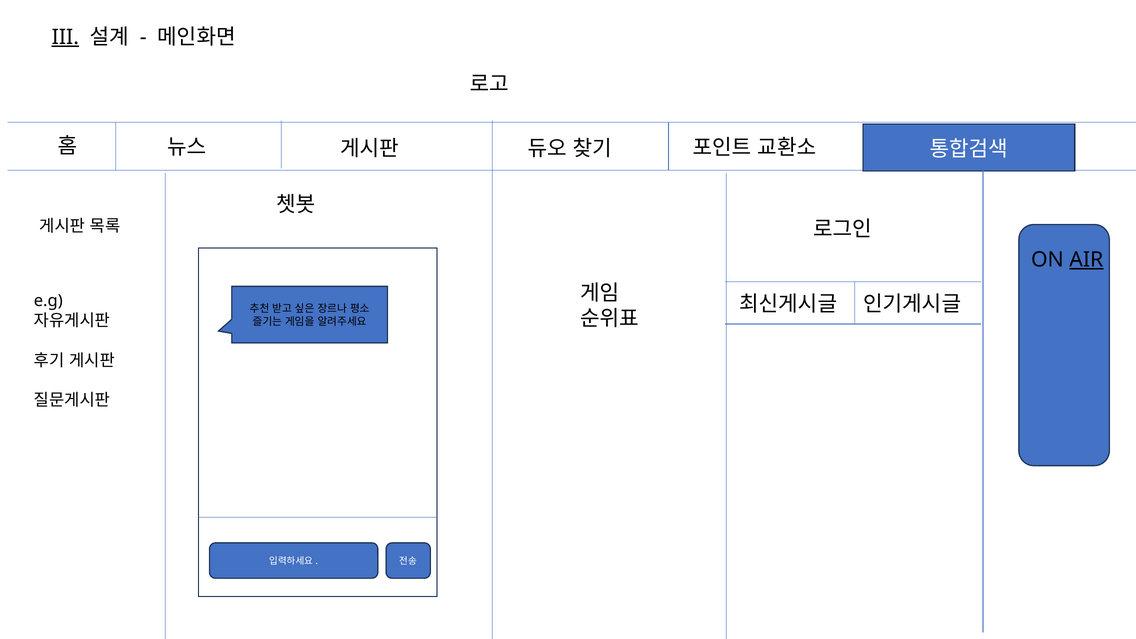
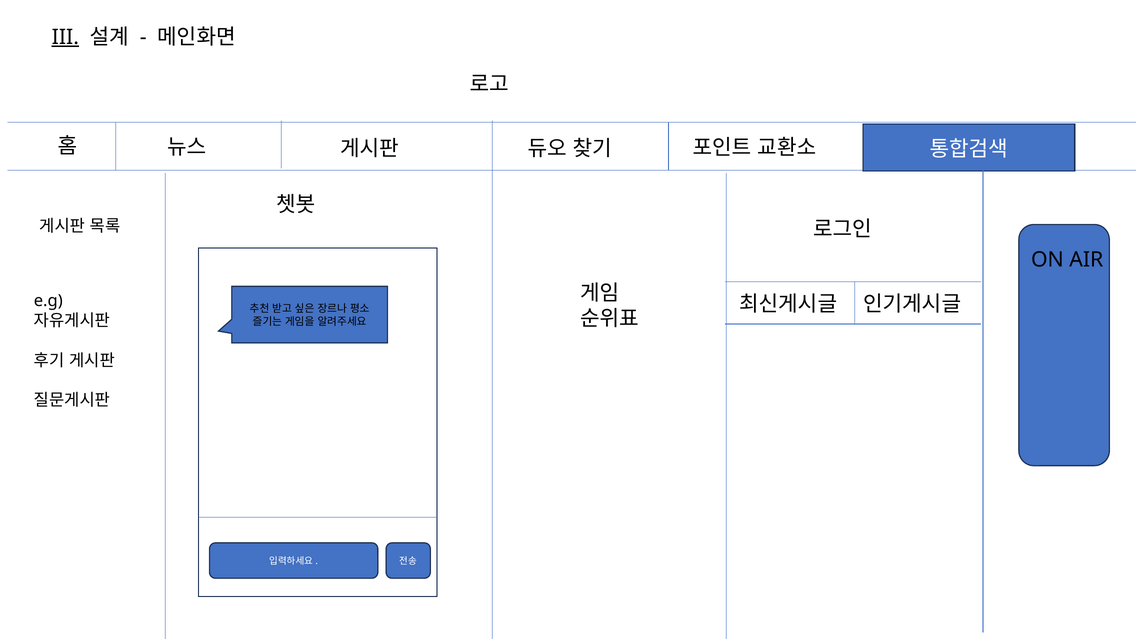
AIR underline: present -> none (1086, 260)
